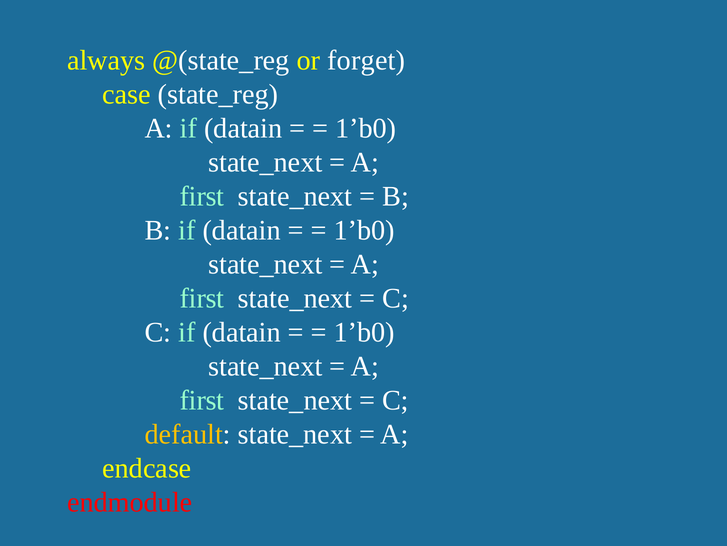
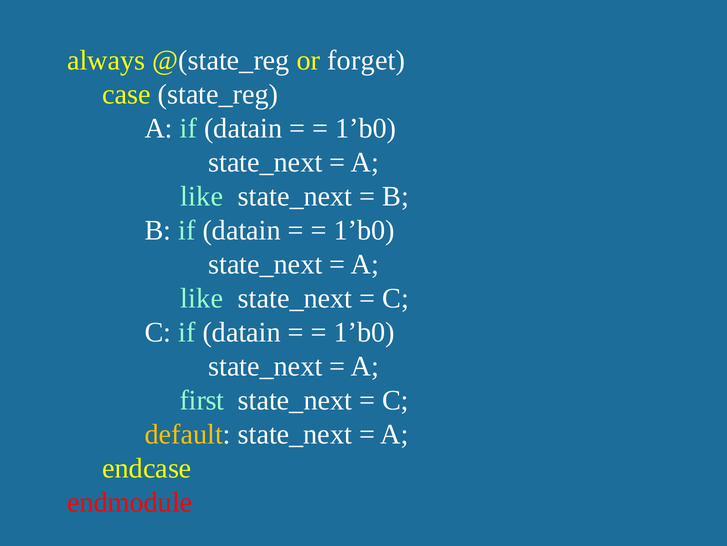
first: first -> like (202, 196)
first: first -> like (202, 298)
